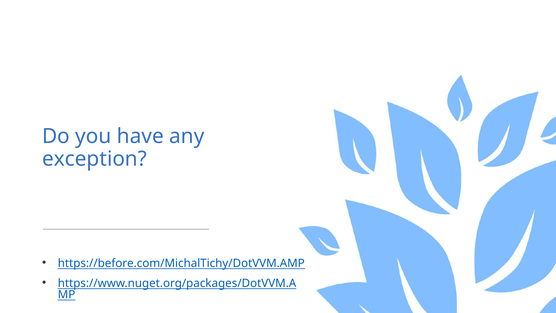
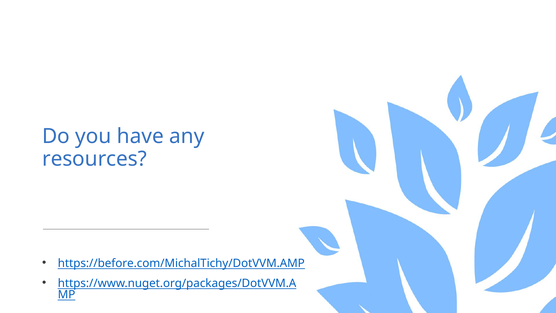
exception: exception -> resources (95, 159)
